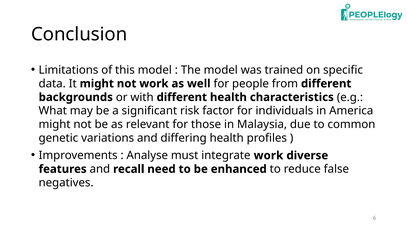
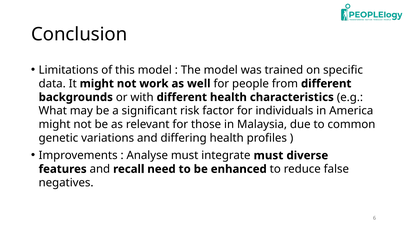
integrate work: work -> must (268, 155)
